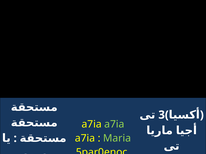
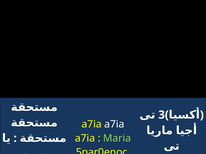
a7ia colour: light green -> white (114, 125)
